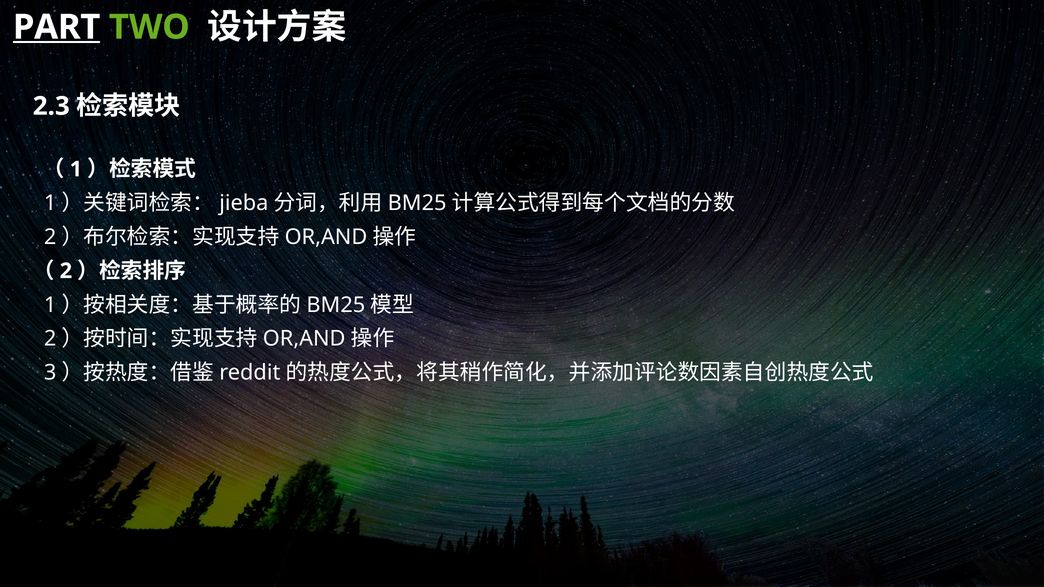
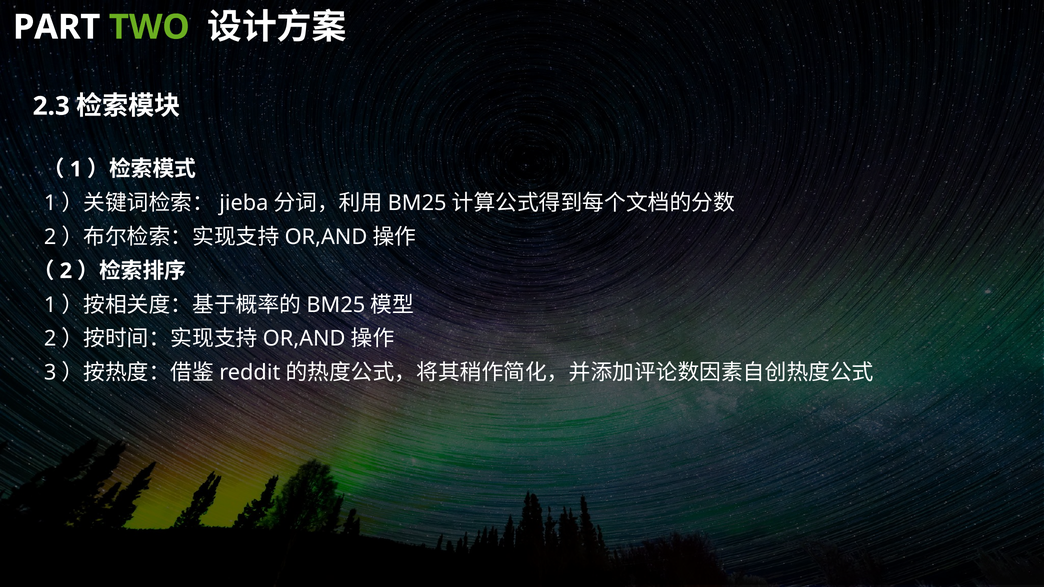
PART underline: present -> none (57, 27)
